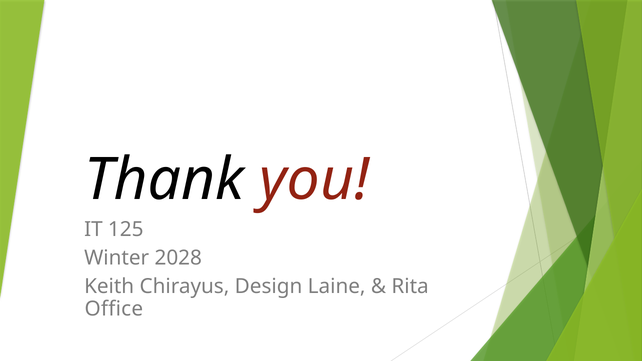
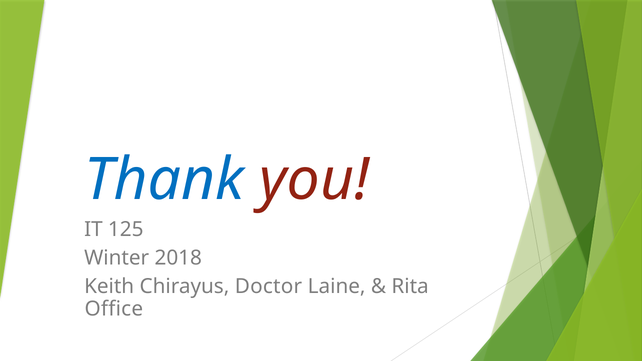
Thank colour: black -> blue (164, 180)
2028: 2028 -> 2018 (178, 258)
Design: Design -> Doctor (268, 286)
